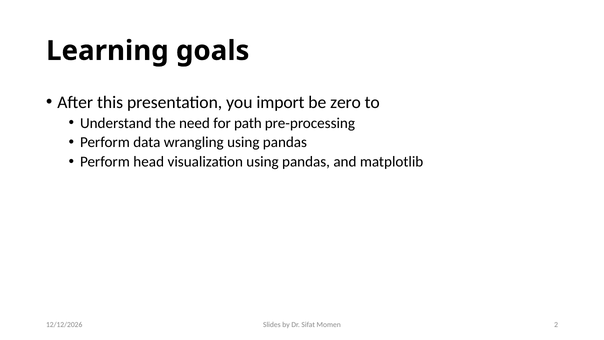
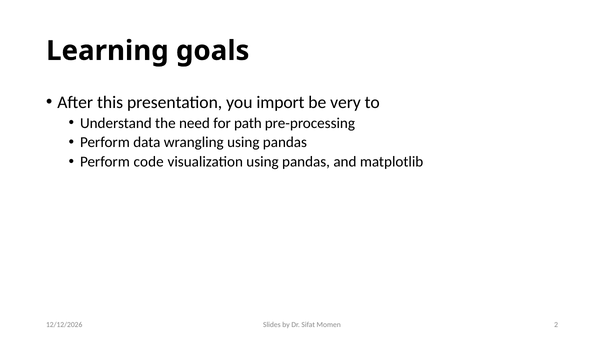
zero: zero -> very (346, 102)
head: head -> code (149, 162)
